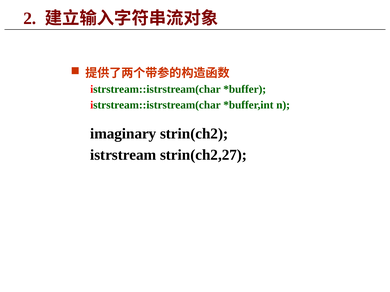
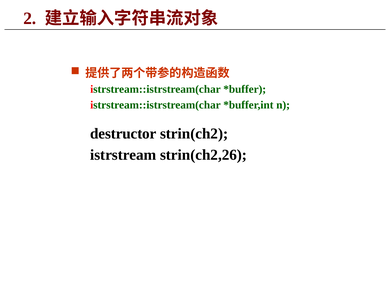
imaginary: imaginary -> destructor (123, 134)
strin(ch2,27: strin(ch2,27 -> strin(ch2,26 (204, 155)
